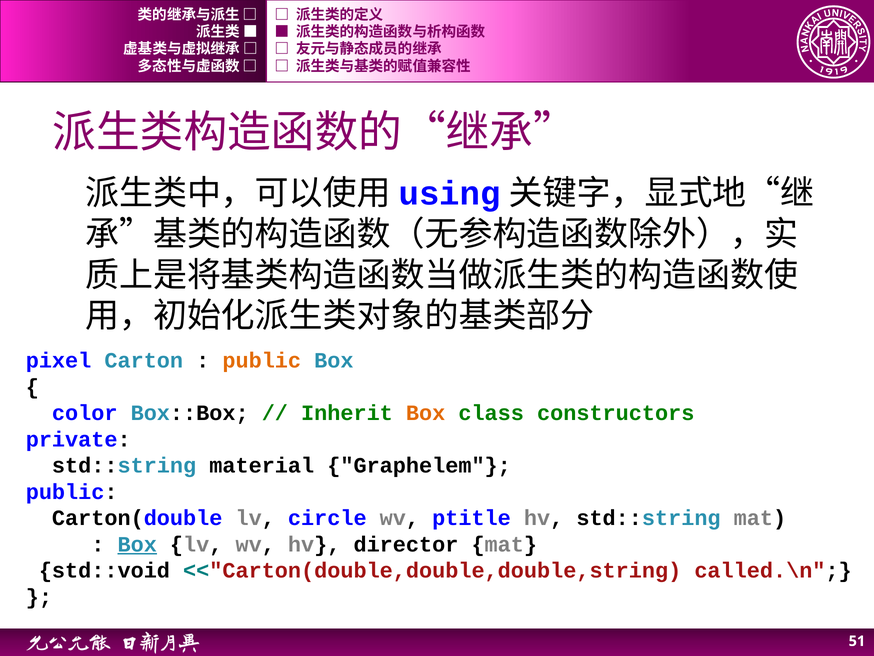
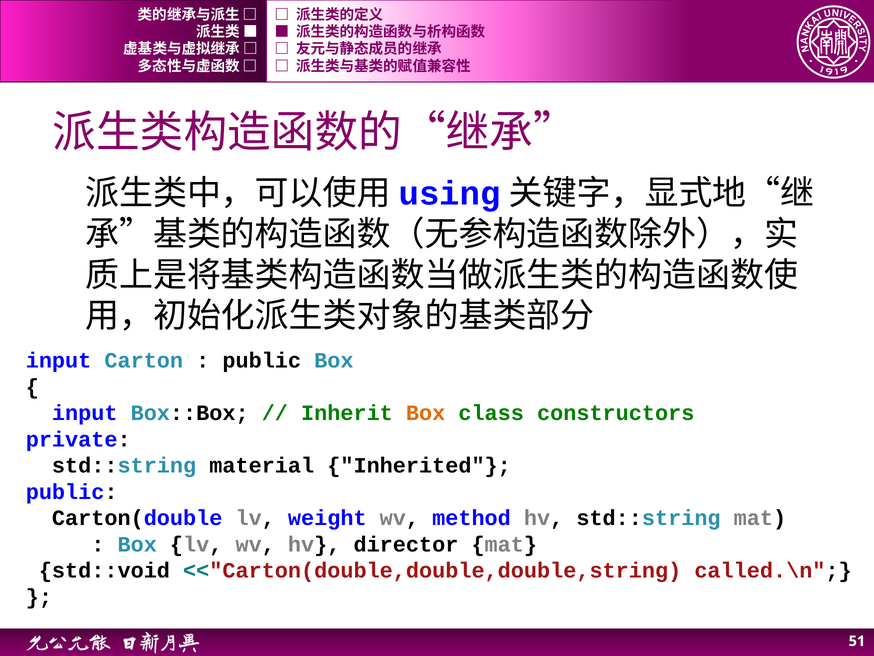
pixel: pixel -> input (59, 360)
public colour: orange -> black (262, 360)
color: color -> input (85, 413)
Graphelem: Graphelem -> Inherited (419, 465)
circle: circle -> weight (327, 518)
ptitle: ptitle -> method (472, 518)
Box underline: present -> none (137, 544)
